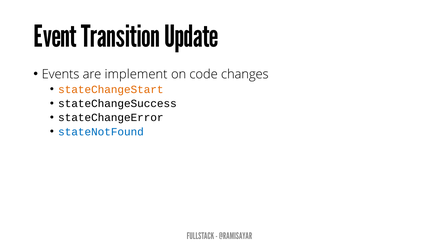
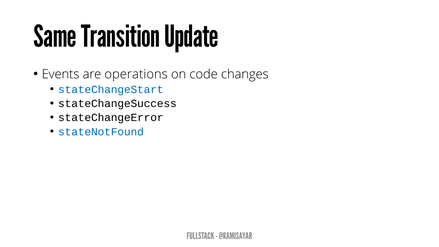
Event: Event -> Same (55, 37)
implement: implement -> operations (136, 74)
stateChangeStart colour: orange -> blue (111, 89)
